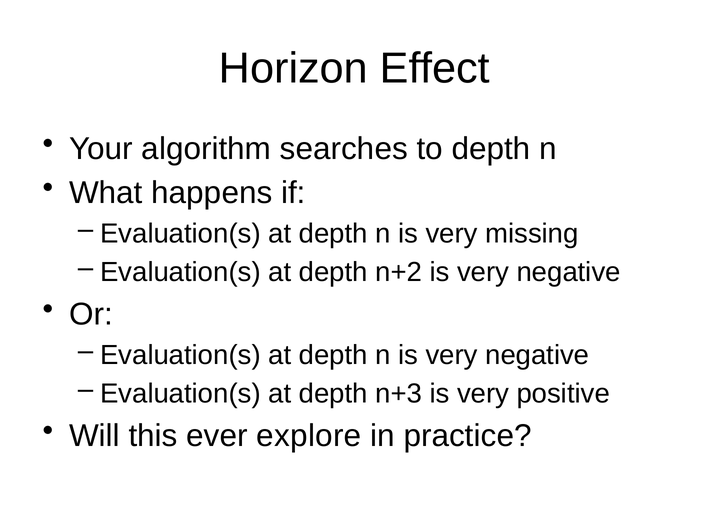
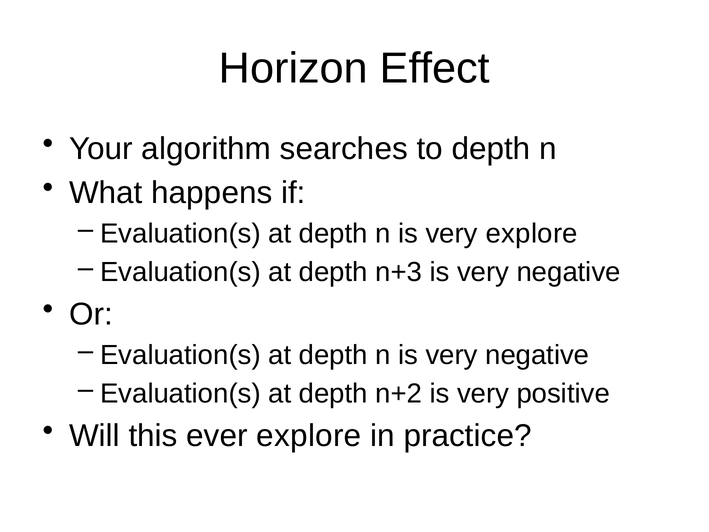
very missing: missing -> explore (532, 234)
n+2: n+2 -> n+3 (399, 272)
n+3: n+3 -> n+2 (399, 394)
